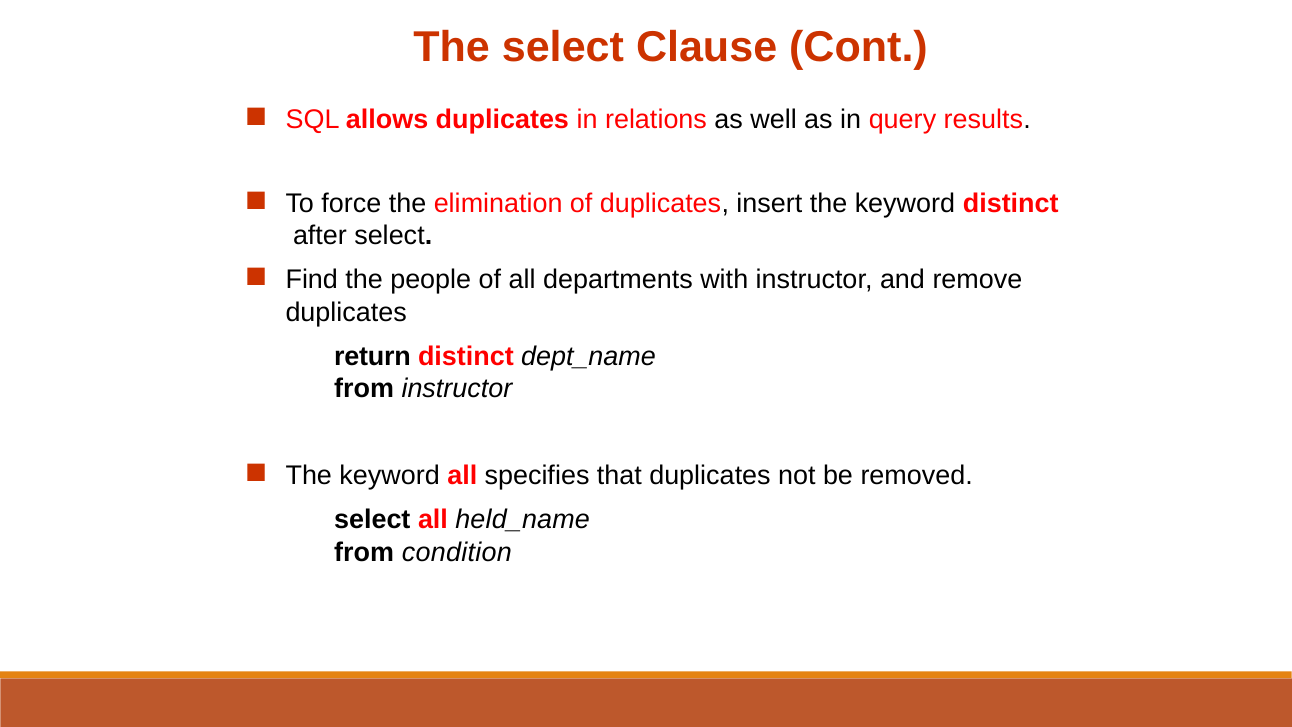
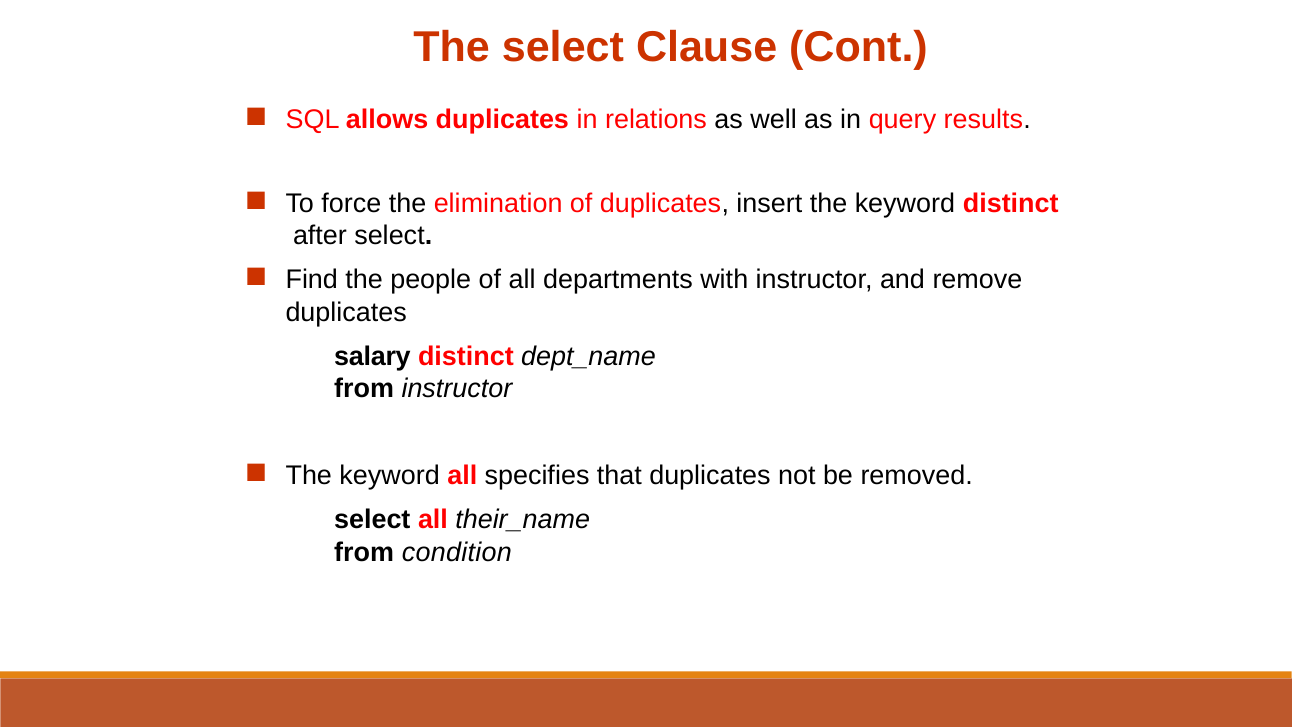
return: return -> salary (372, 356)
held_name: held_name -> their_name (523, 520)
